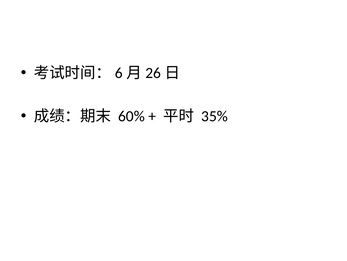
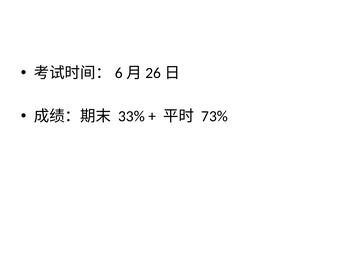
60%: 60% -> 33% (131, 116)
35%: 35% -> 73% (215, 116)
